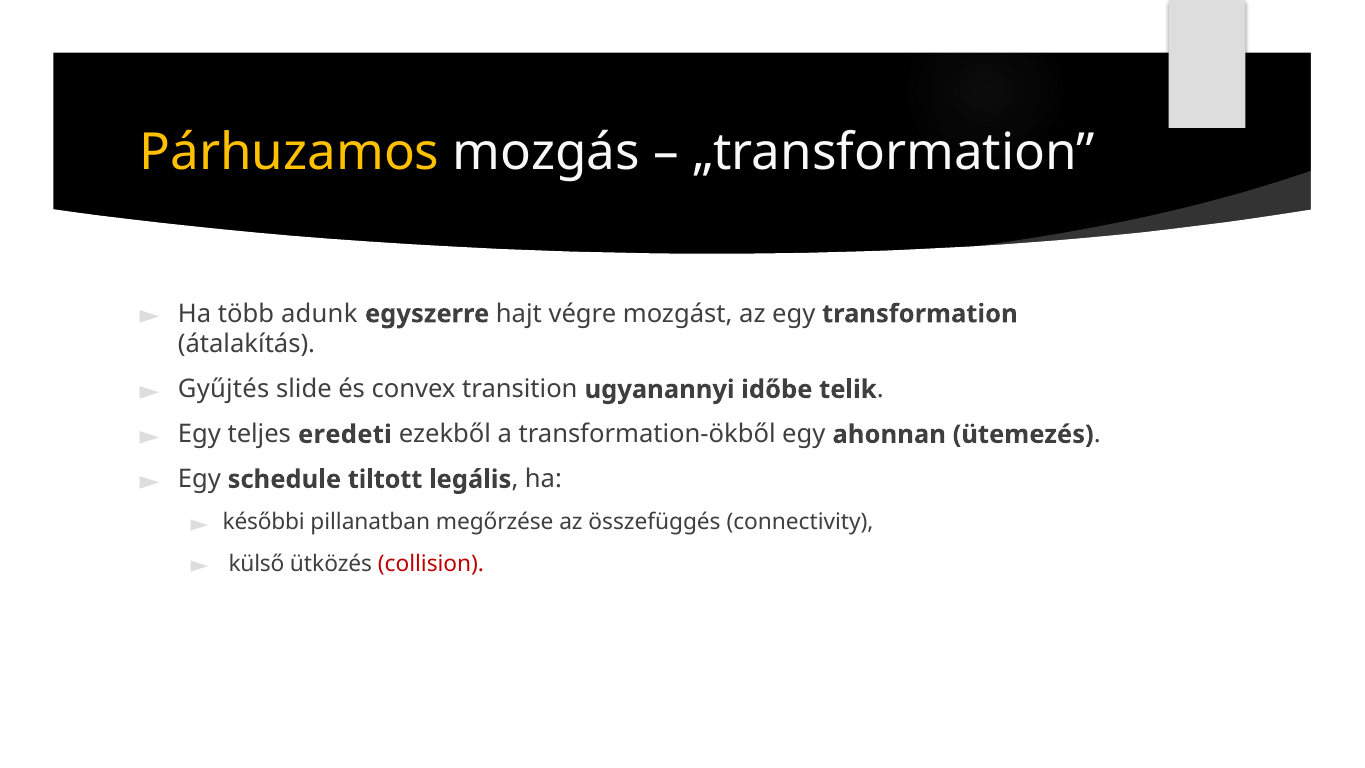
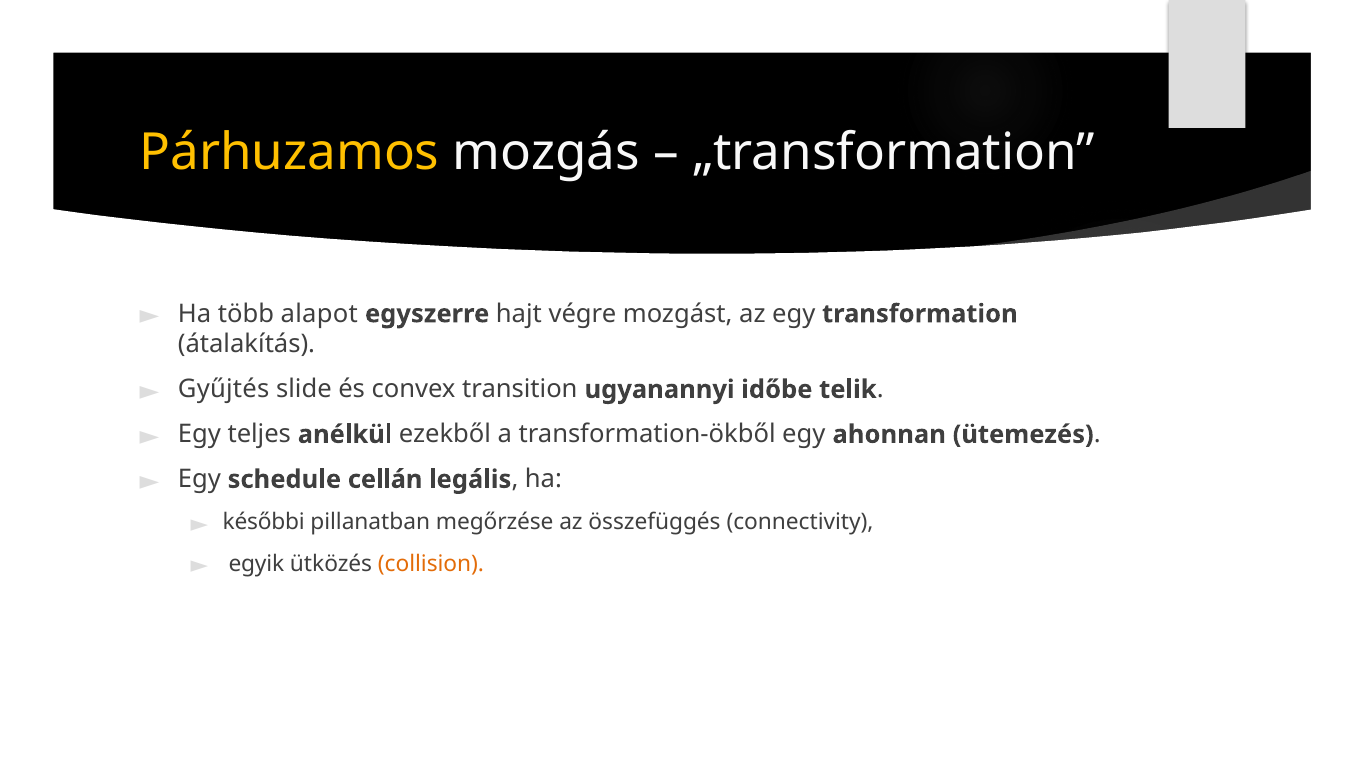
adunk: adunk -> alapot (319, 314)
eredeti: eredeti -> anélkül (345, 434)
tiltott: tiltott -> cellán (385, 479)
külső: külső -> egyik (256, 564)
collision colour: red -> orange (431, 564)
